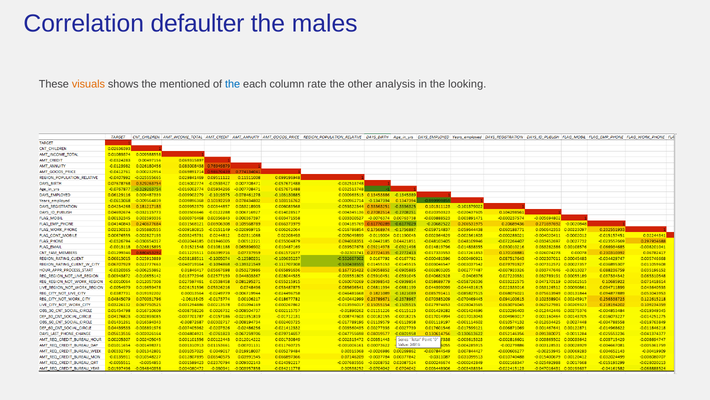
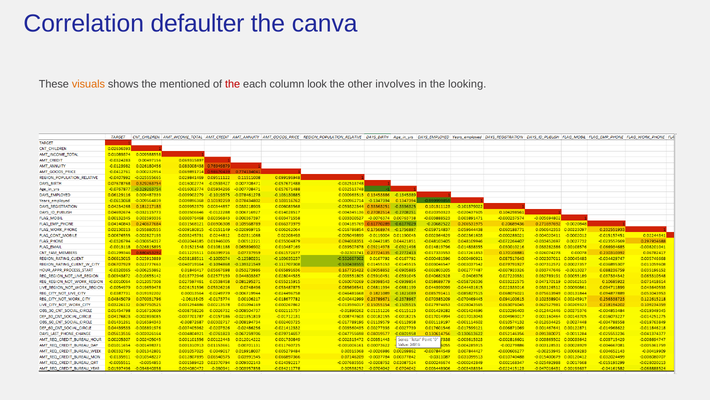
males: males -> canva (325, 23)
the colour: blue -> red (233, 84)
rate: rate -> look (317, 84)
analysis: analysis -> involves (395, 84)
